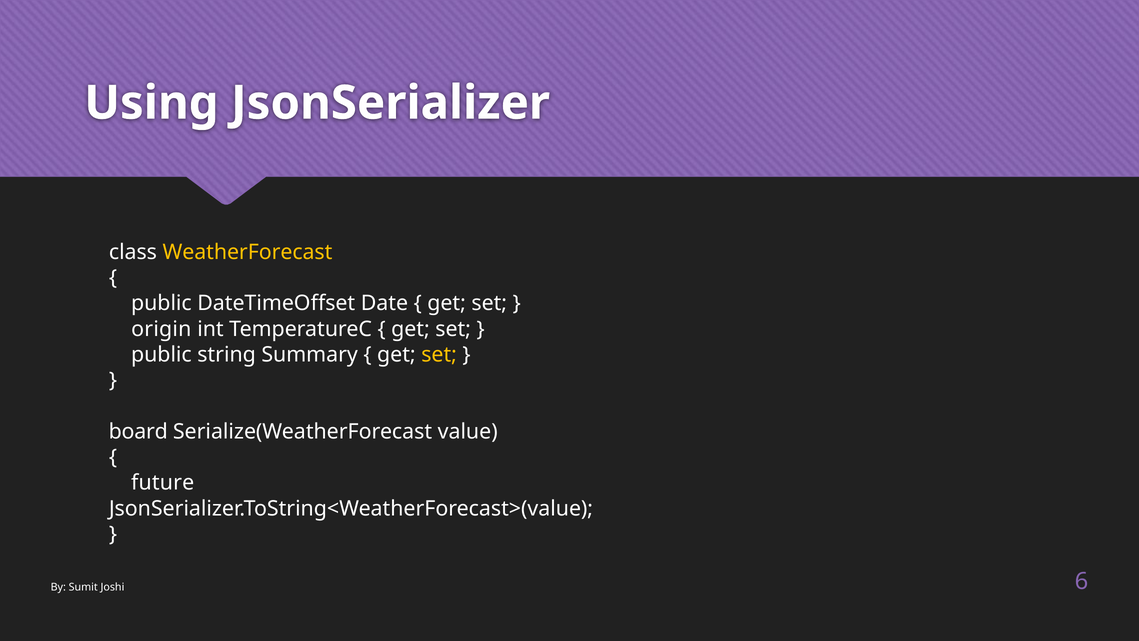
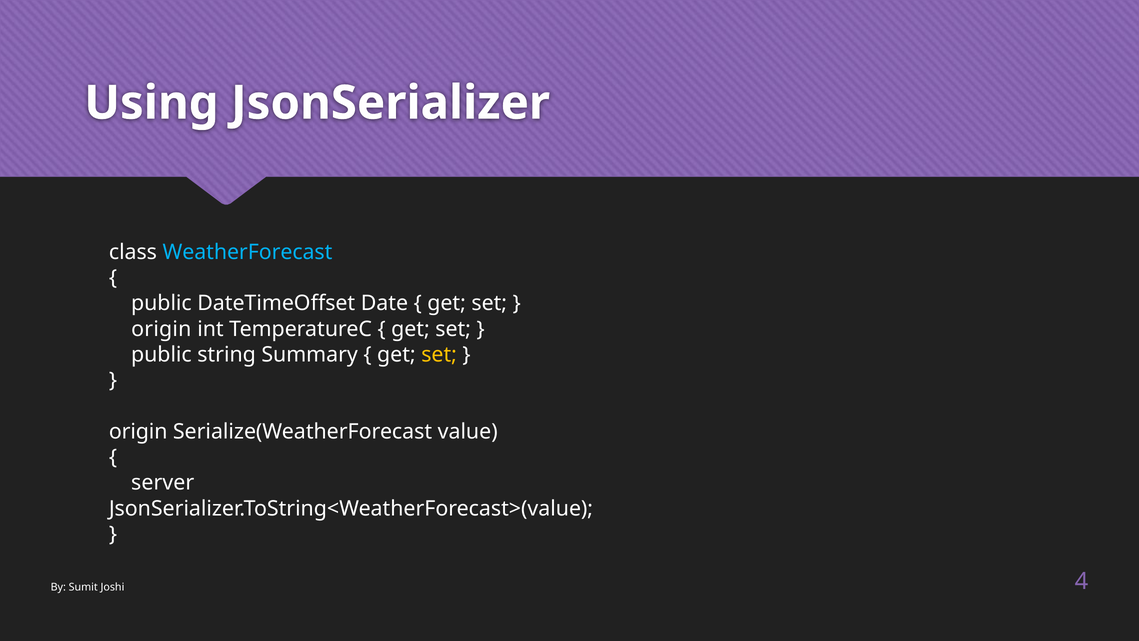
WeatherForecast colour: yellow -> light blue (247, 252)
board: board -> origin (138, 431)
future: future -> server (163, 483)
6: 6 -> 4 (1082, 581)
